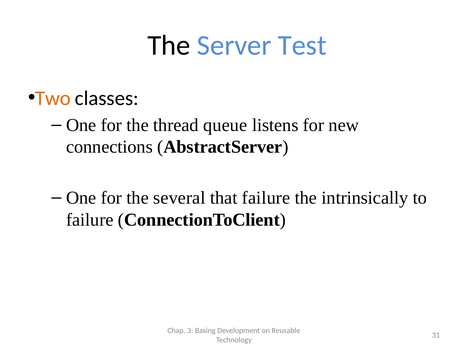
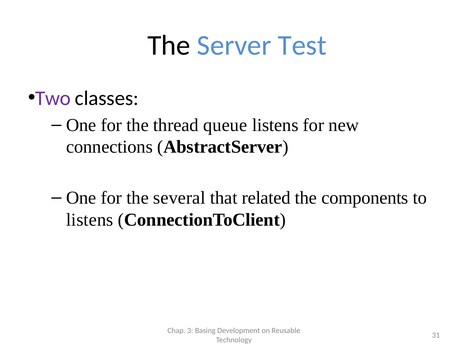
Two colour: orange -> purple (53, 98)
that failure: failure -> related (266, 198)
intrinsically: intrinsically -> components (365, 198)
failure: failure -> listens (90, 220)
